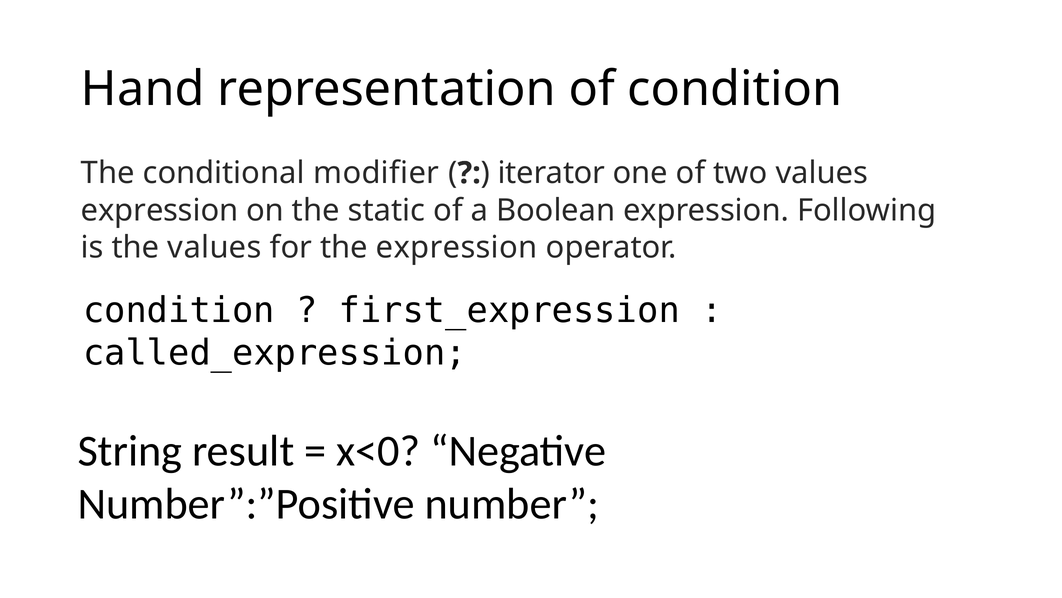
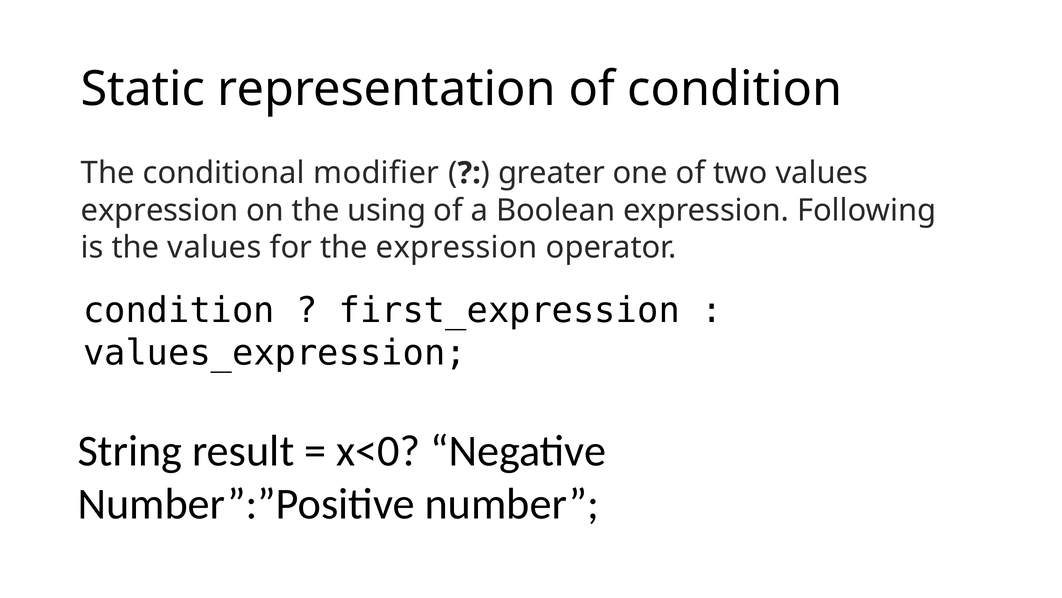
Hand: Hand -> Static (143, 89)
iterator: iterator -> greater (551, 173)
static: static -> using (387, 210)
called_expression: called_expression -> values_expression (275, 353)
